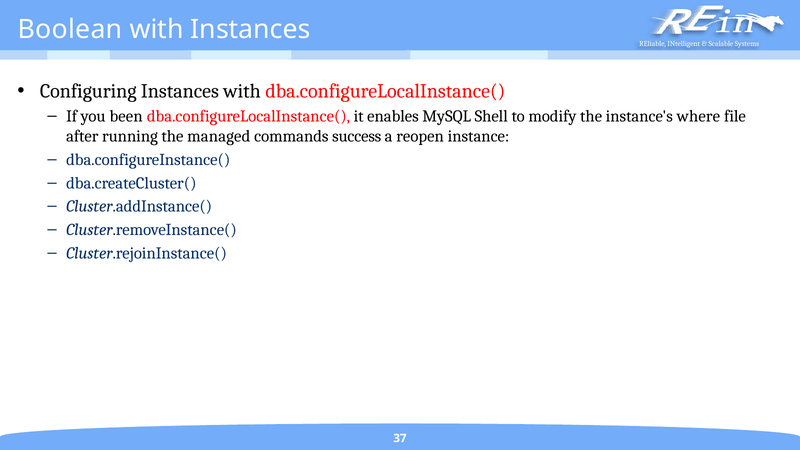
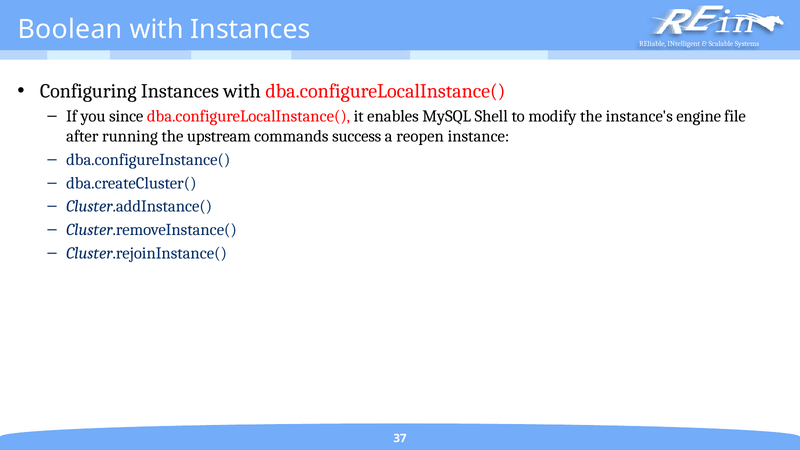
been: been -> since (126, 116)
where: where -> engine (699, 116)
managed: managed -> upstream (219, 136)
